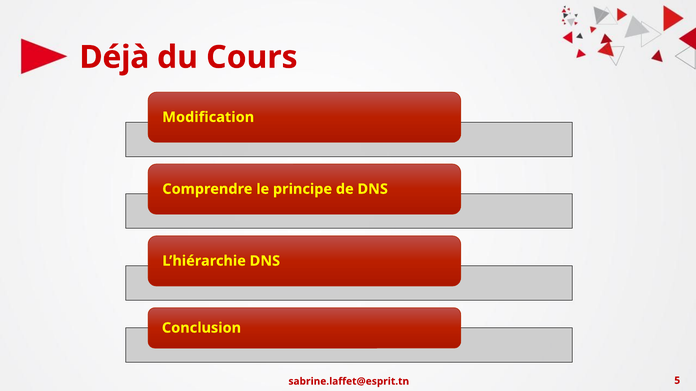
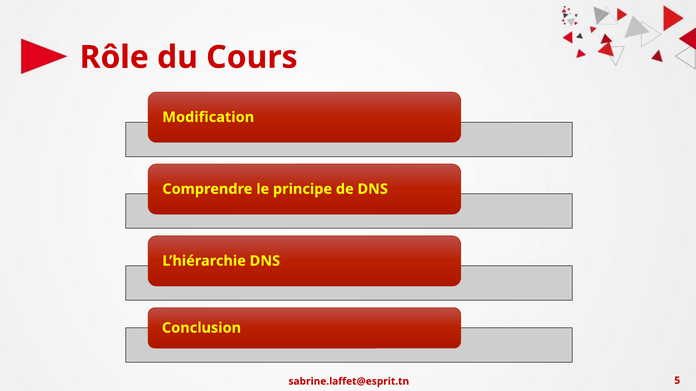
Déjà: Déjà -> Rôle (114, 57)
